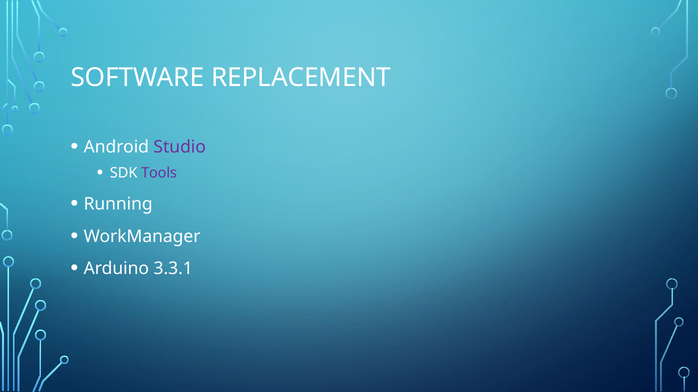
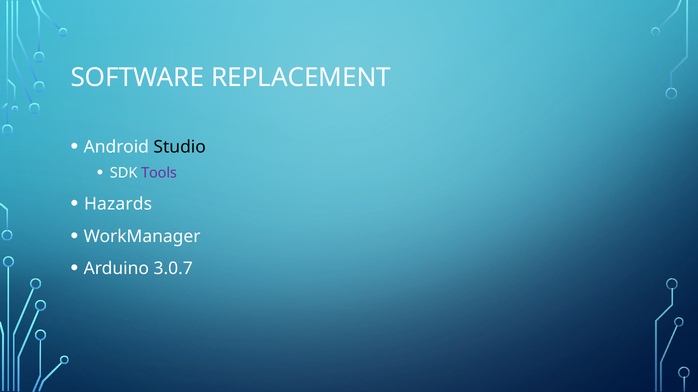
Studio colour: purple -> black (180, 147)
Running: Running -> Hazards (118, 204)
3.3.1: 3.3.1 -> 3.0.7 (173, 269)
